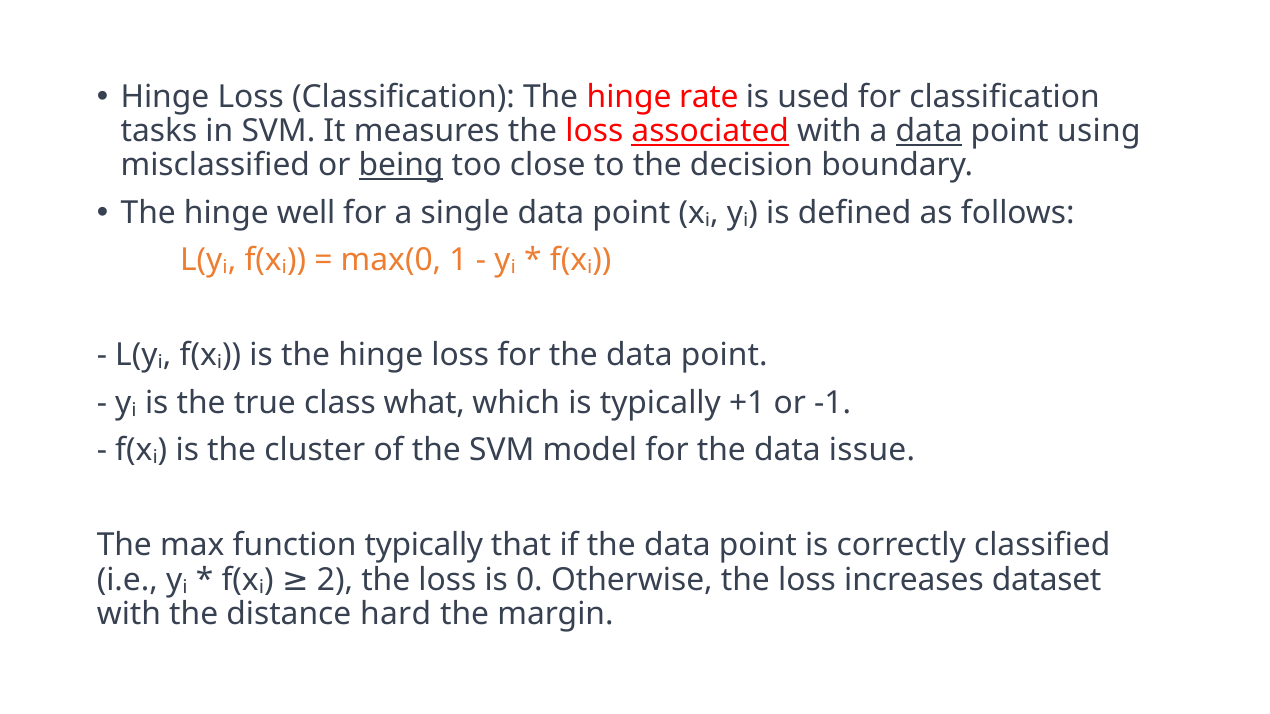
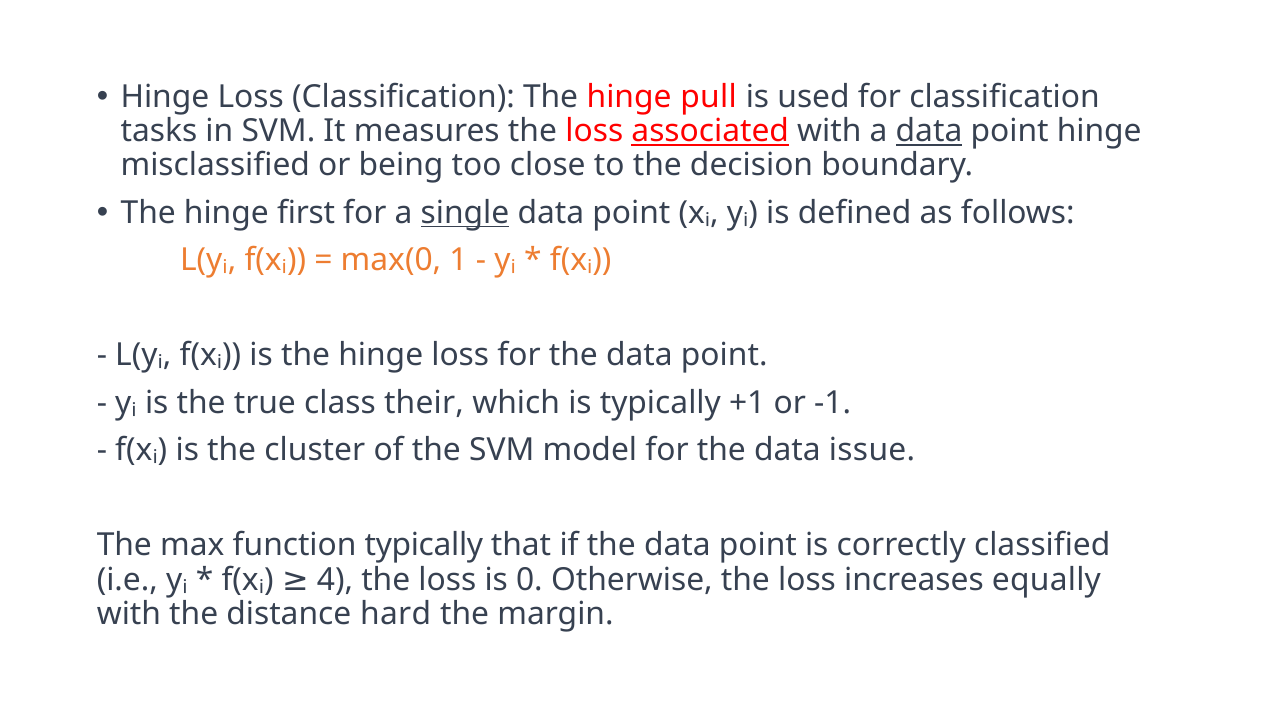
rate: rate -> pull (709, 97)
point using: using -> hinge (1099, 131)
being underline: present -> none (401, 165)
well: well -> first (306, 213)
single underline: none -> present (465, 213)
what: what -> their (424, 403)
2: 2 -> 4 (335, 580)
dataset: dataset -> equally (1046, 580)
